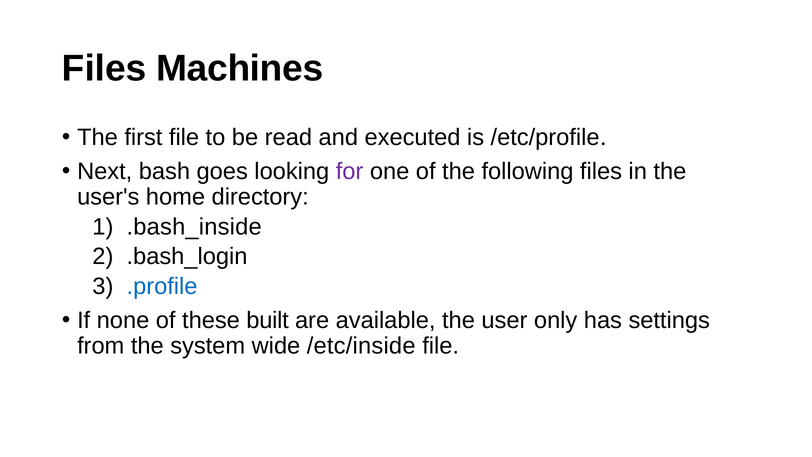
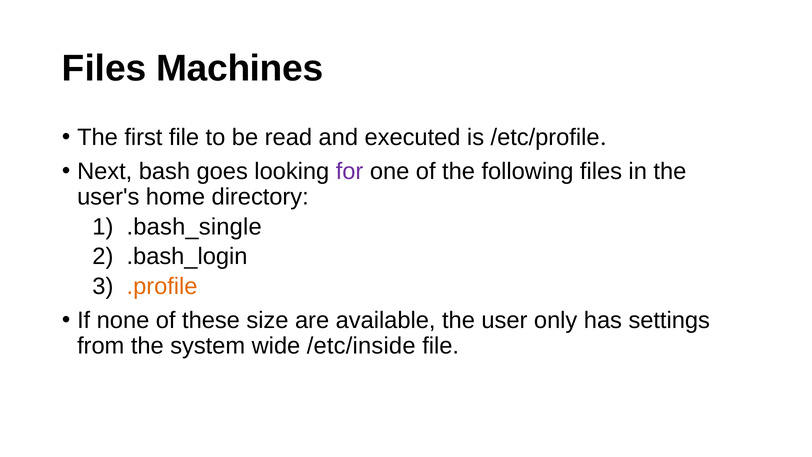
.bash_inside: .bash_inside -> .bash_single (194, 227)
.profile colour: blue -> orange (162, 286)
built: built -> size (267, 320)
